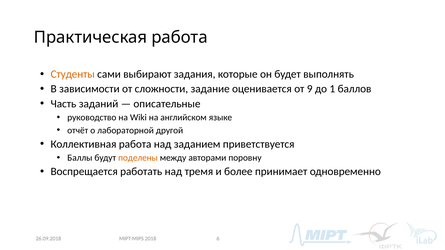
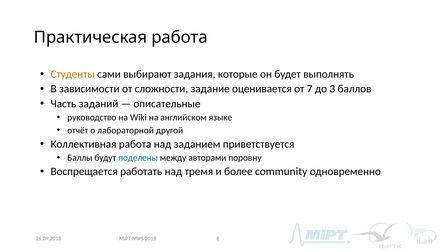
9: 9 -> 7 (310, 89)
1: 1 -> 3 (332, 89)
поделены colour: orange -> blue (138, 158)
принимает: принимает -> community (281, 172)
